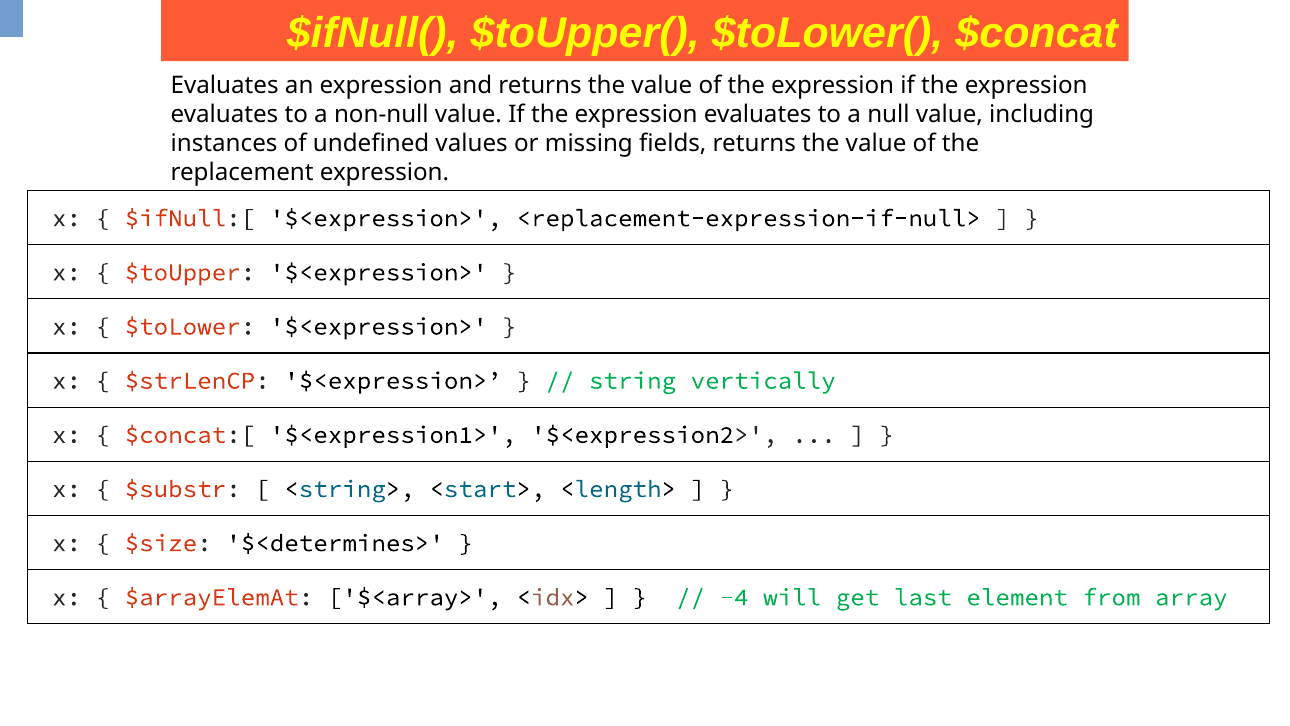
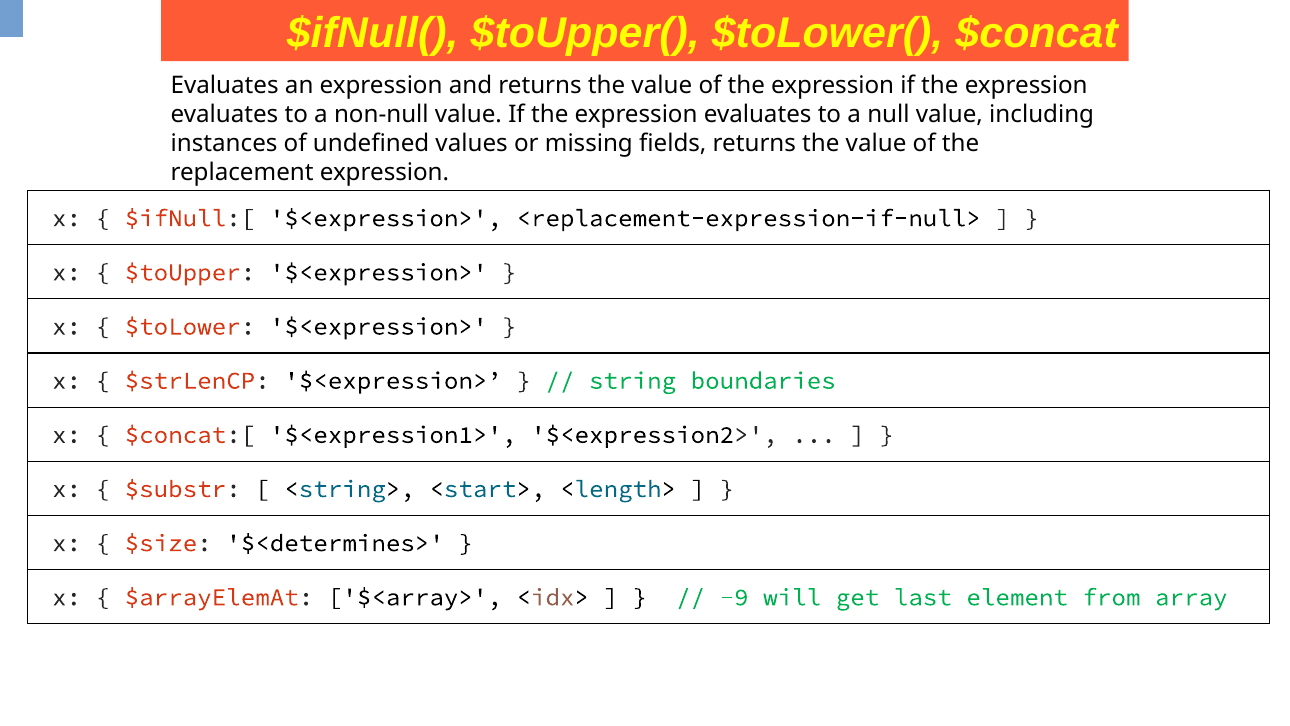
vertically: vertically -> boundaries (763, 381)
-4: -4 -> -9 (734, 597)
